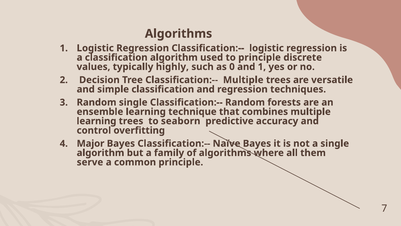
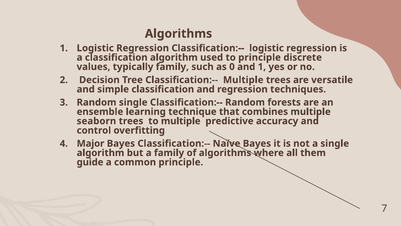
typically highly: highly -> family (172, 67)
learning: learning -> seaborn (96, 121)
to seaborn: seaborn -> multiple (181, 121)
serve: serve -> guide (90, 162)
